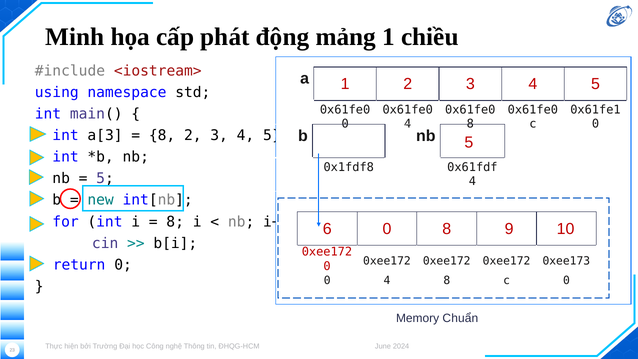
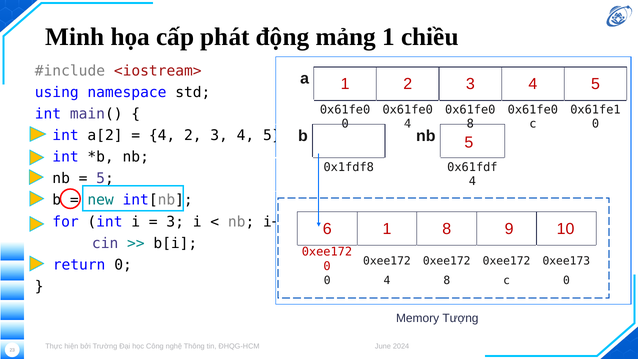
a[3: a[3 -> a[2 (105, 135)
8: 8 -> 4 (162, 135)
8: 8 -> 3 (175, 222)
6 0: 0 -> 1 (387, 229)
Chuẩn: Chuẩn -> Tượng (460, 318)
